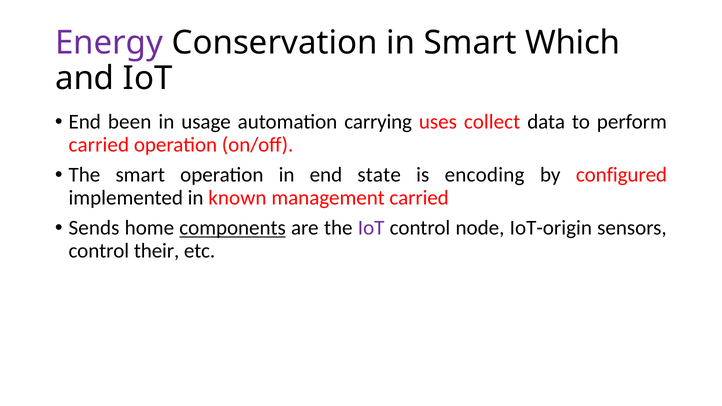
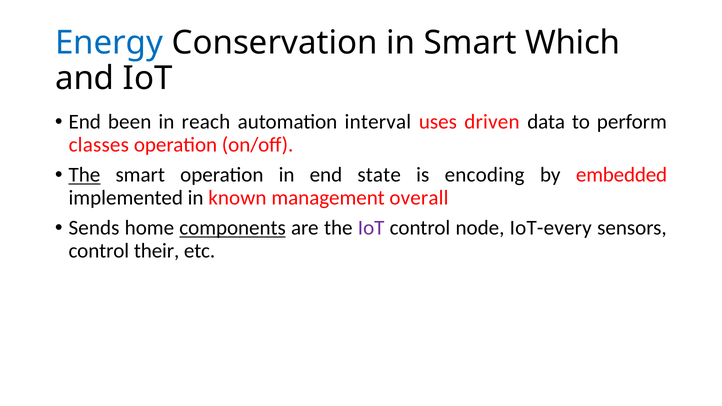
Energy colour: purple -> blue (109, 43)
usage: usage -> reach (206, 122)
carrying: carrying -> interval (378, 122)
collect: collect -> driven (492, 122)
carried: carried -> classes (99, 145)
The underline: none -> present (84, 175)
configured: configured -> embedded (622, 175)
management carried: carried -> overall (419, 198)
IoT-origin: IoT-origin -> IoT-every (551, 228)
